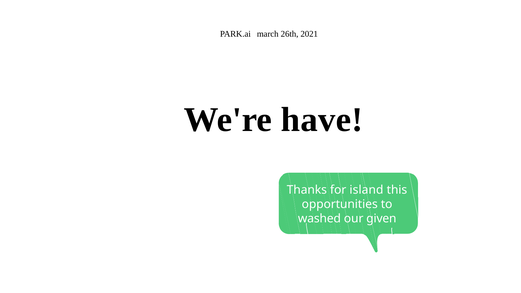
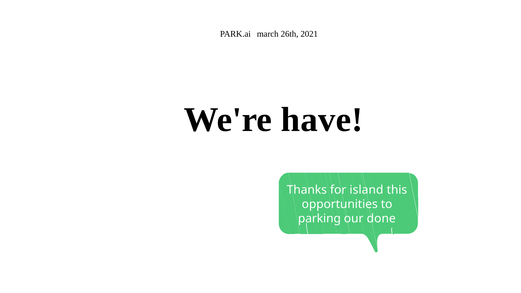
washed: washed -> parking (319, 219)
given: given -> done (381, 219)
